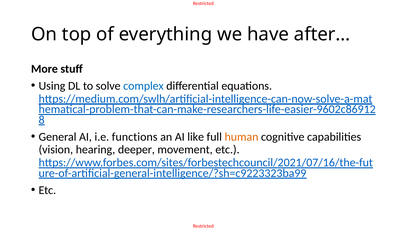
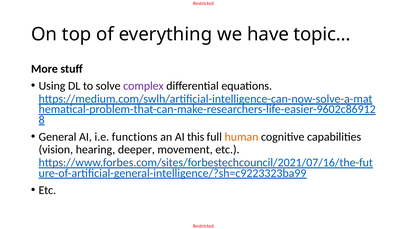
after…: after… -> topic… (322, 34)
complex colour: blue -> purple (143, 86)
like: like -> this (196, 137)
